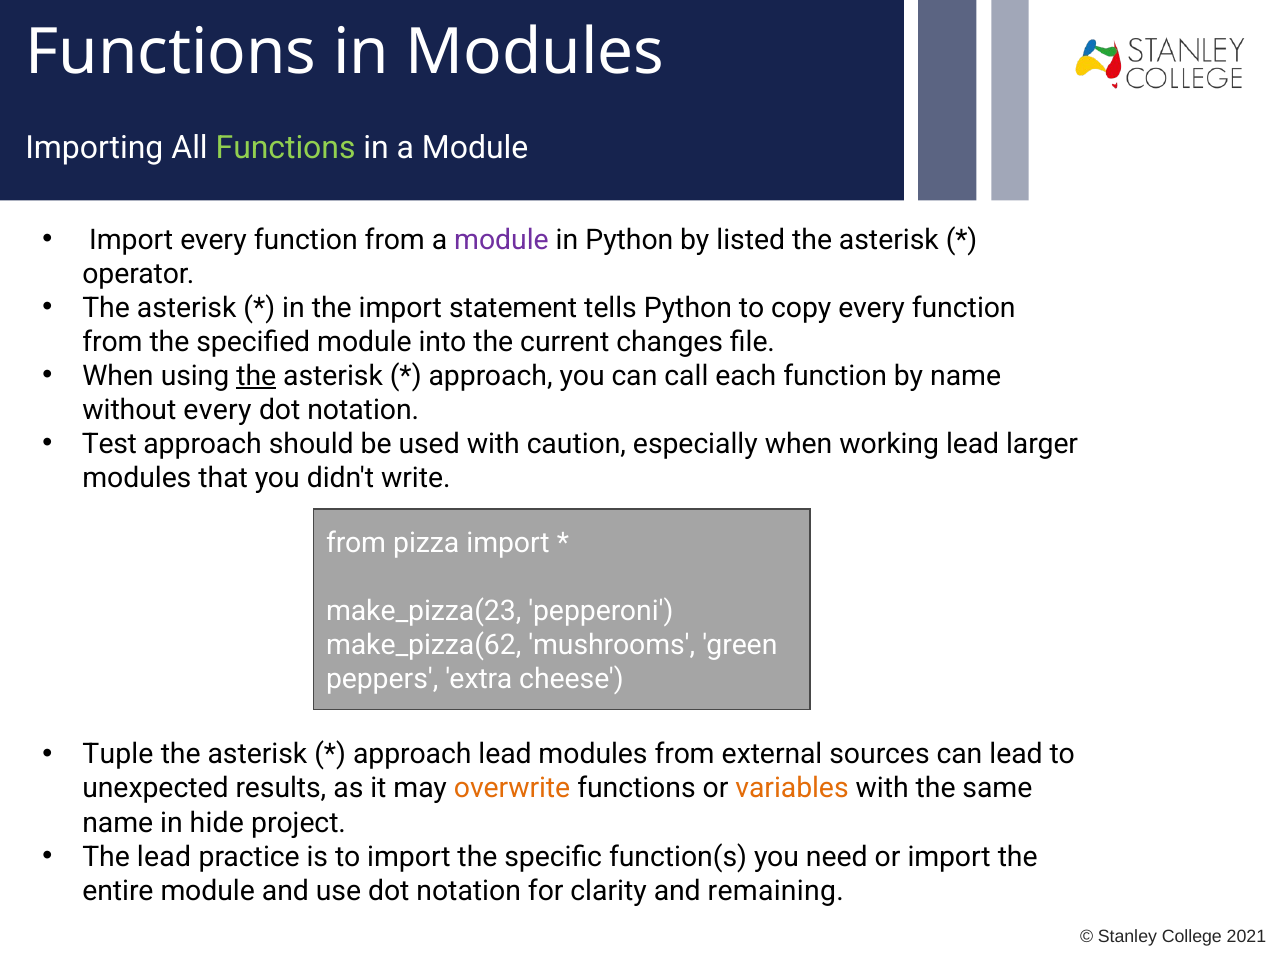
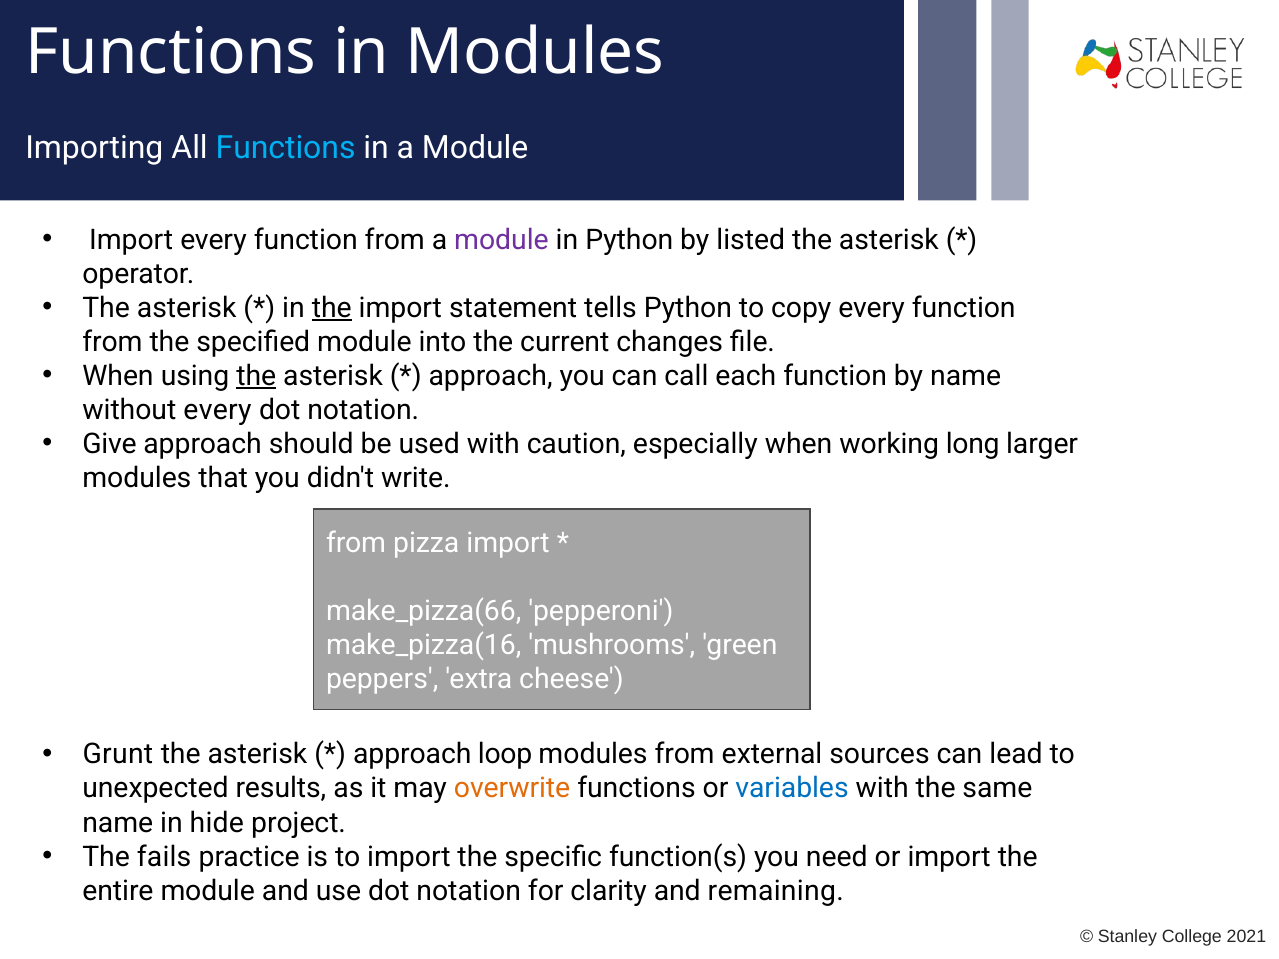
Functions colour: light green -> light blue (286, 148)
the underline: none -> present (332, 308)
Test: Test -> Give (109, 444)
working lead: lead -> long (973, 444)
make_pizza(23: make_pizza(23 -> make_pizza(66 (424, 611)
make_pizza(62: make_pizza(62 -> make_pizza(16 (424, 645)
Tuple: Tuple -> Grunt (118, 755)
approach lead: lead -> loop (505, 755)
variables colour: orange -> blue (792, 789)
The lead: lead -> fails (164, 857)
